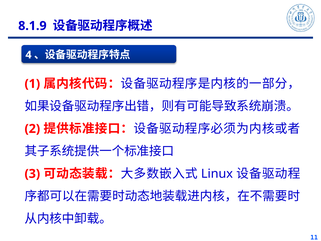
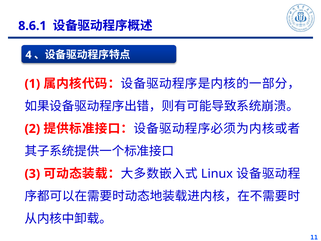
8.1.9: 8.1.9 -> 8.6.1 (32, 26)
